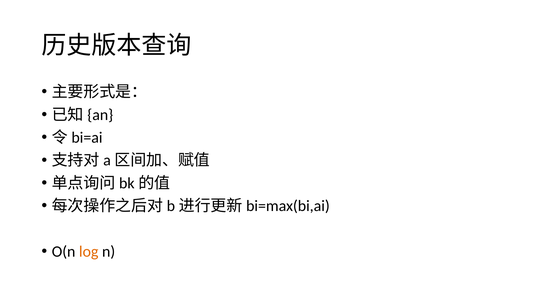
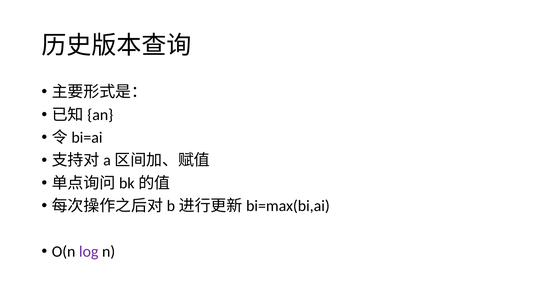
log colour: orange -> purple (89, 252)
